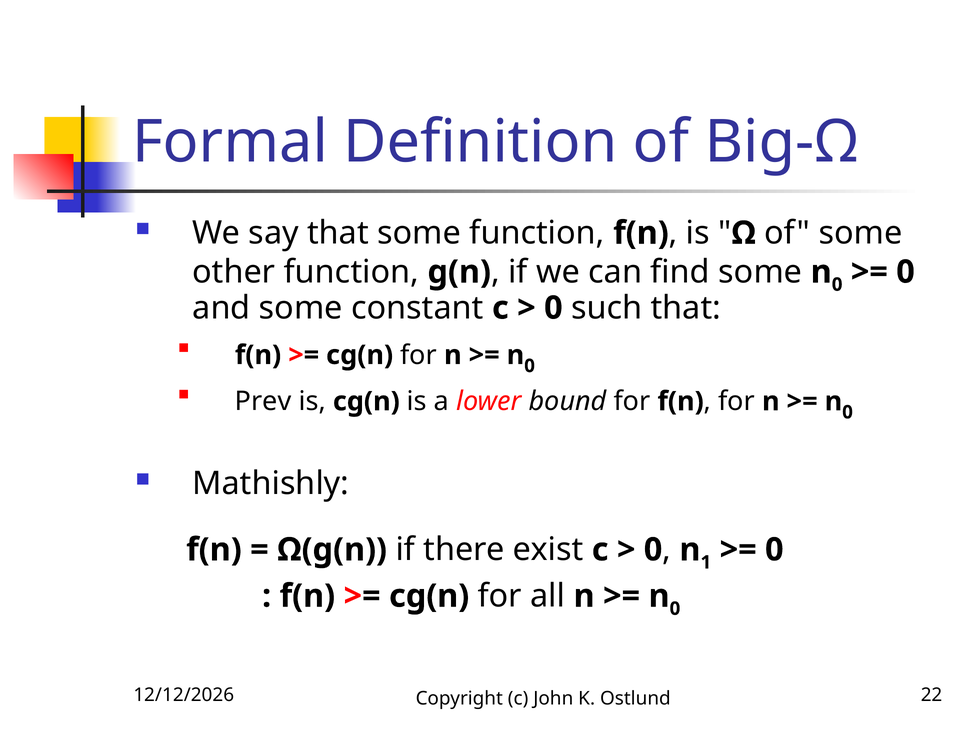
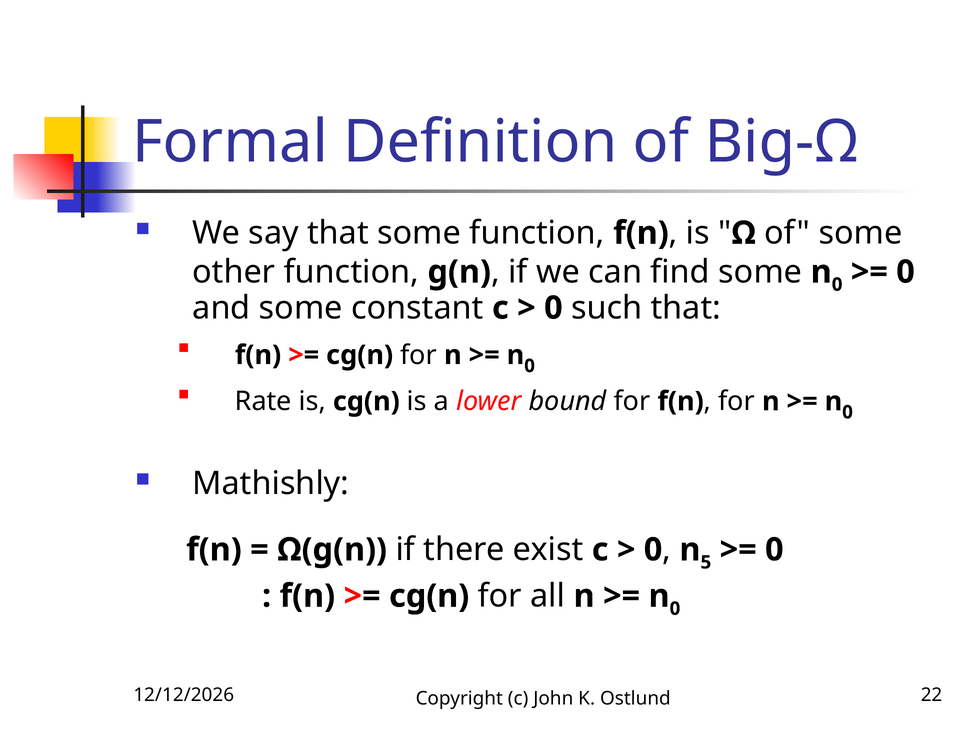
Prev: Prev -> Rate (263, 401)
1: 1 -> 5 (706, 562)
